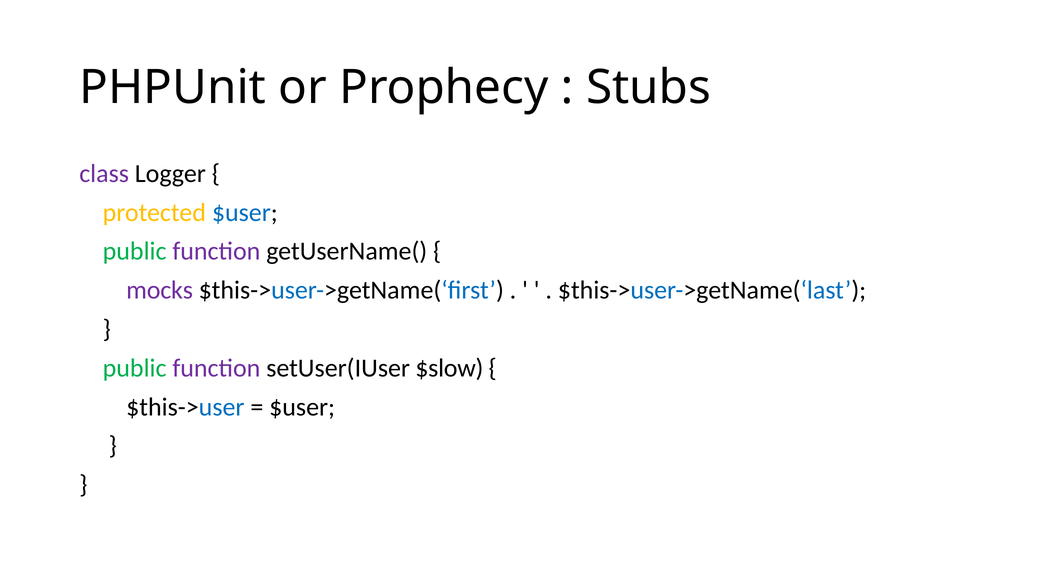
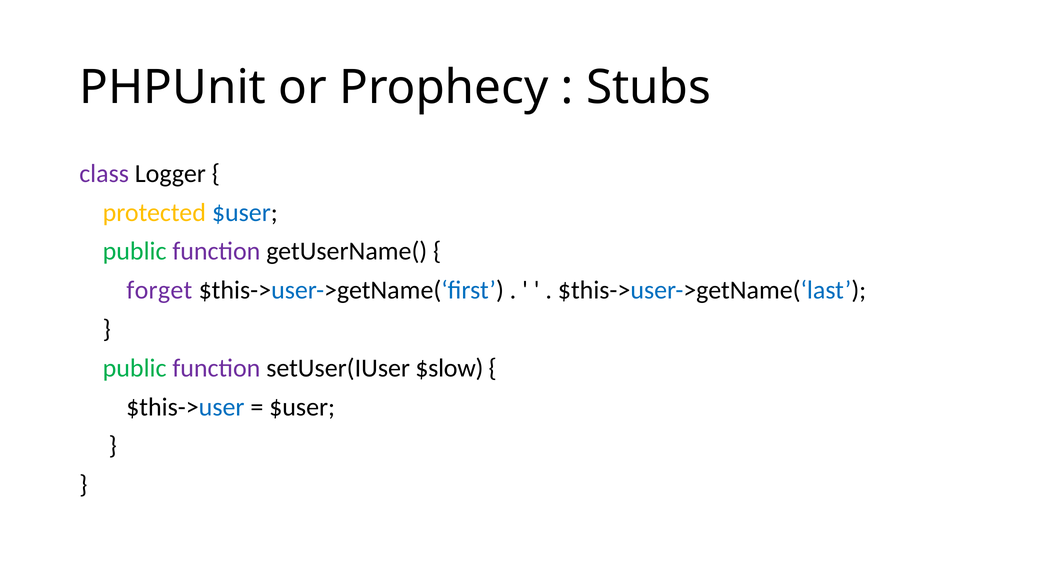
mocks: mocks -> forget (159, 290)
